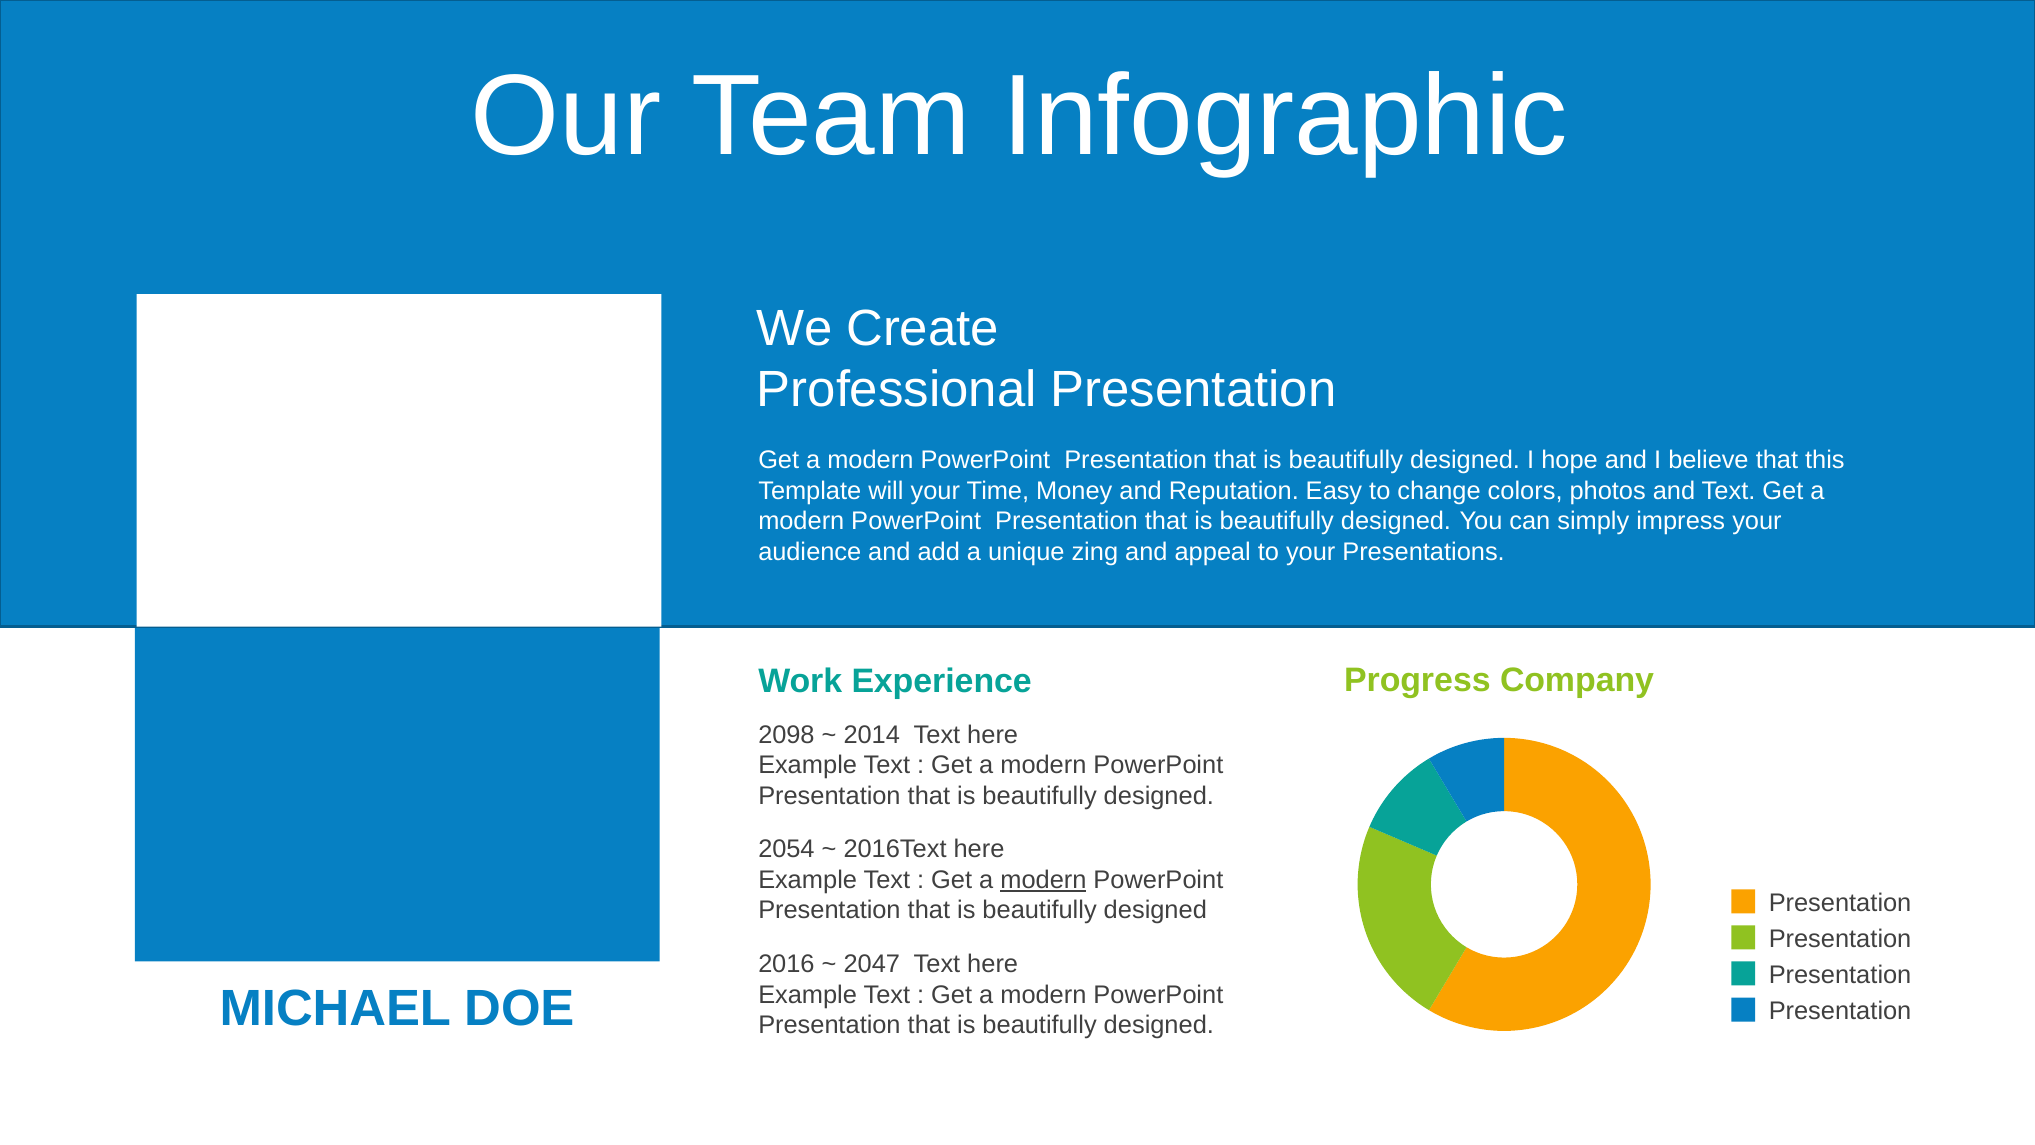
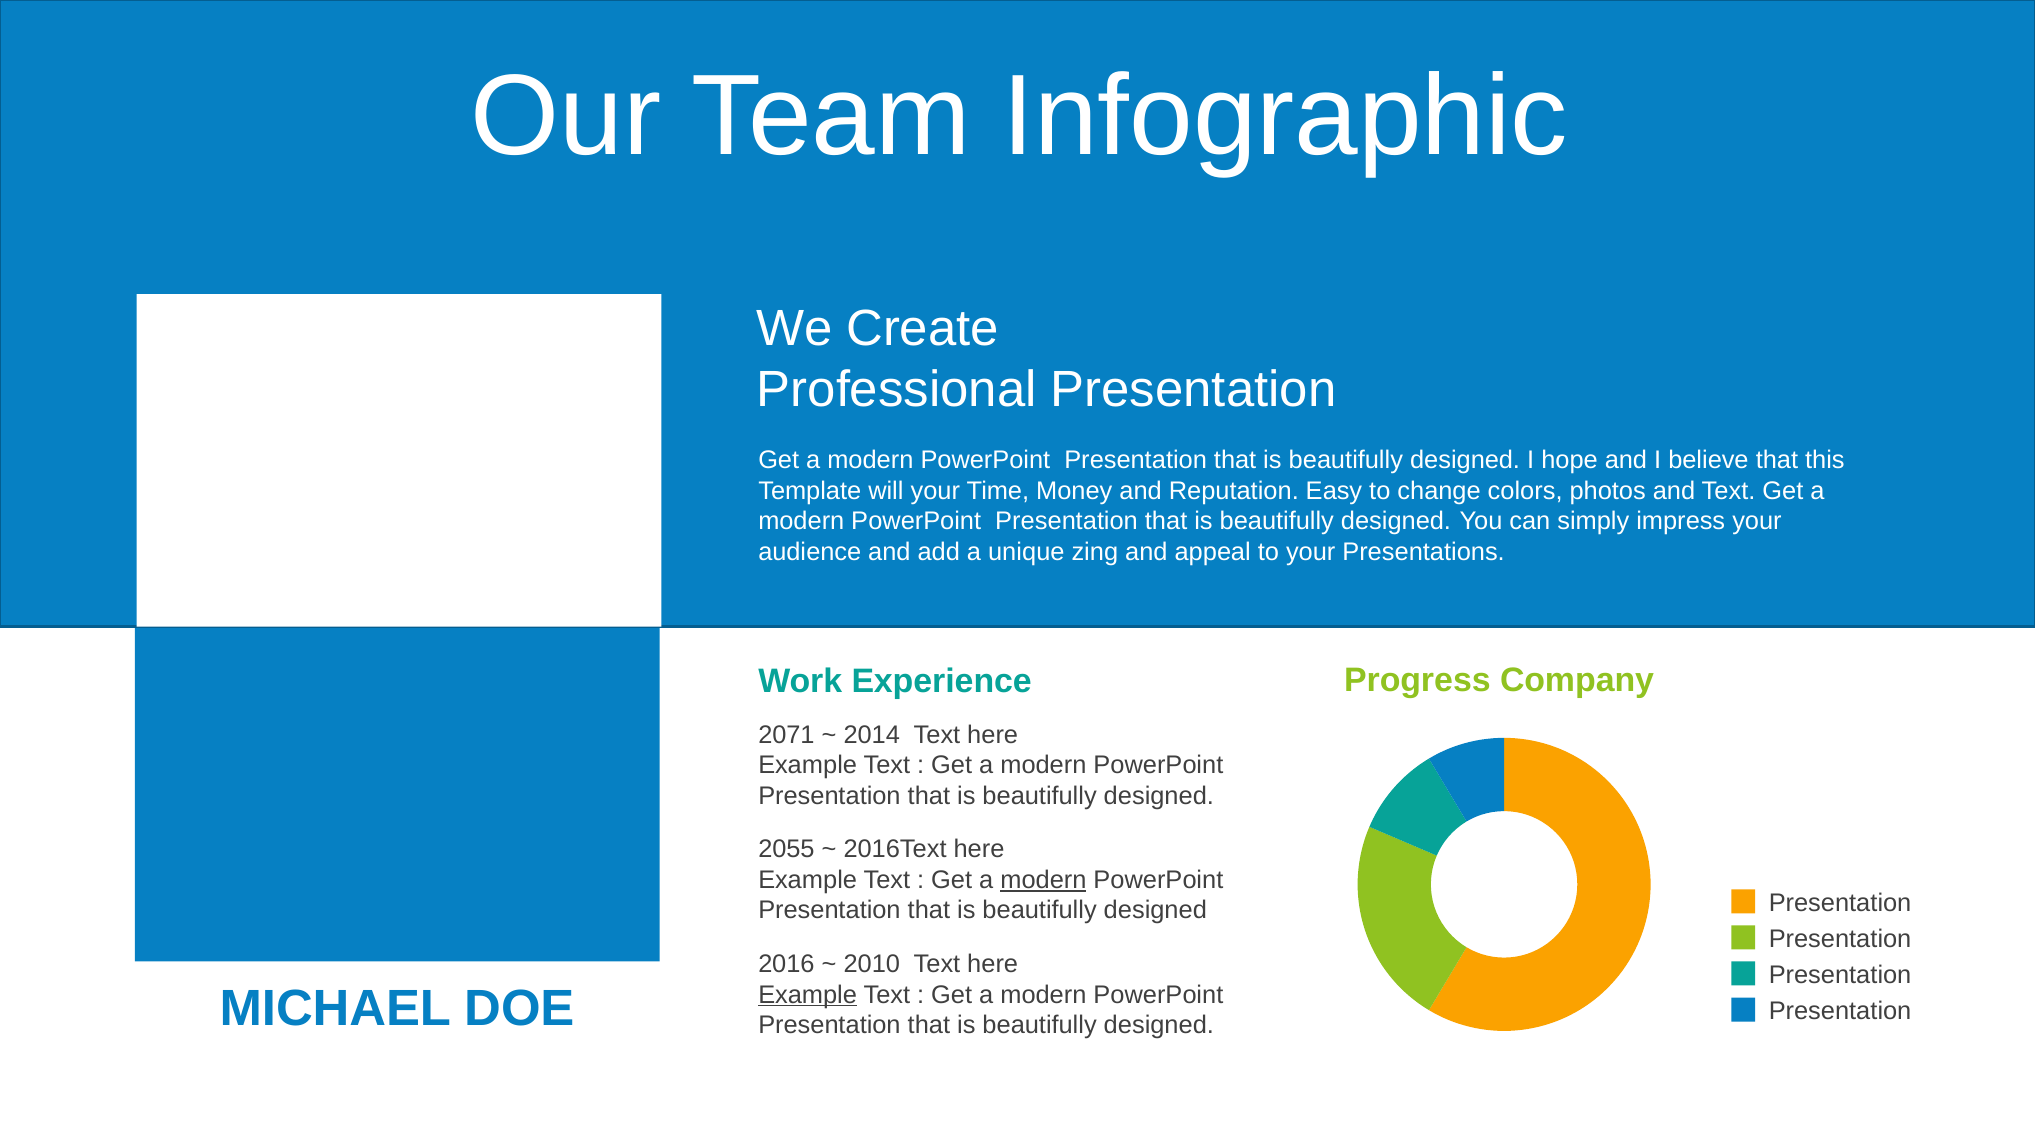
2098: 2098 -> 2071 (786, 734)
2054: 2054 -> 2055 (786, 849)
2047: 2047 -> 2010 (872, 964)
Example underline: none -> present (808, 994)
